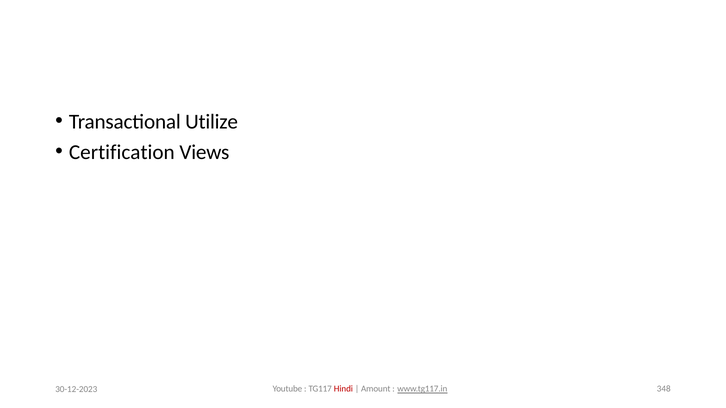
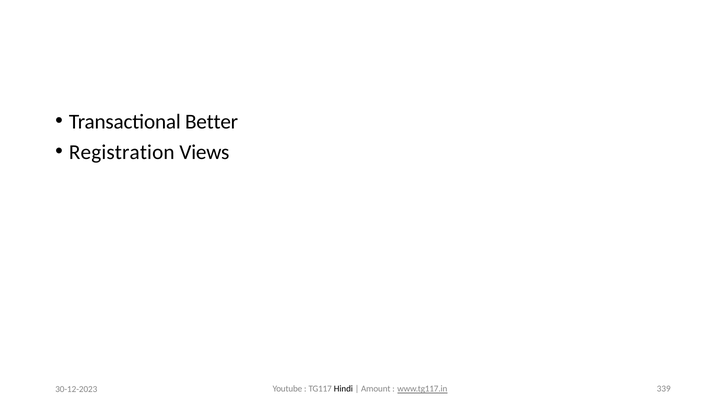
Utilize: Utilize -> Better (212, 122)
Certification: Certification -> Registration (122, 152)
Hindi colour: red -> black (343, 389)
348: 348 -> 339 (664, 389)
